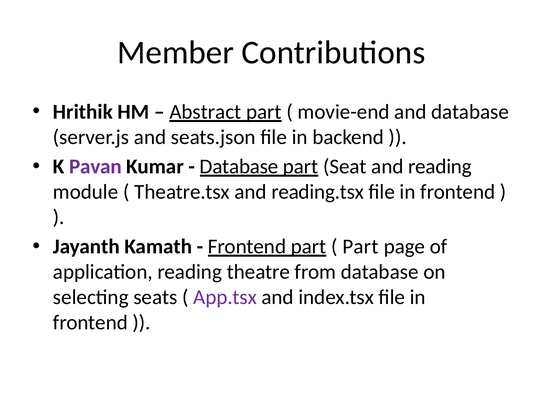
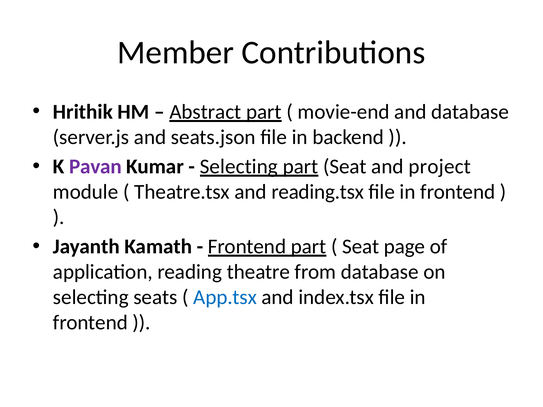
Database: Database -> Selecting (239, 167)
and reading: reading -> project (440, 167)
Part: Part -> Seat (361, 247)
App.tsx colour: purple -> blue (225, 297)
